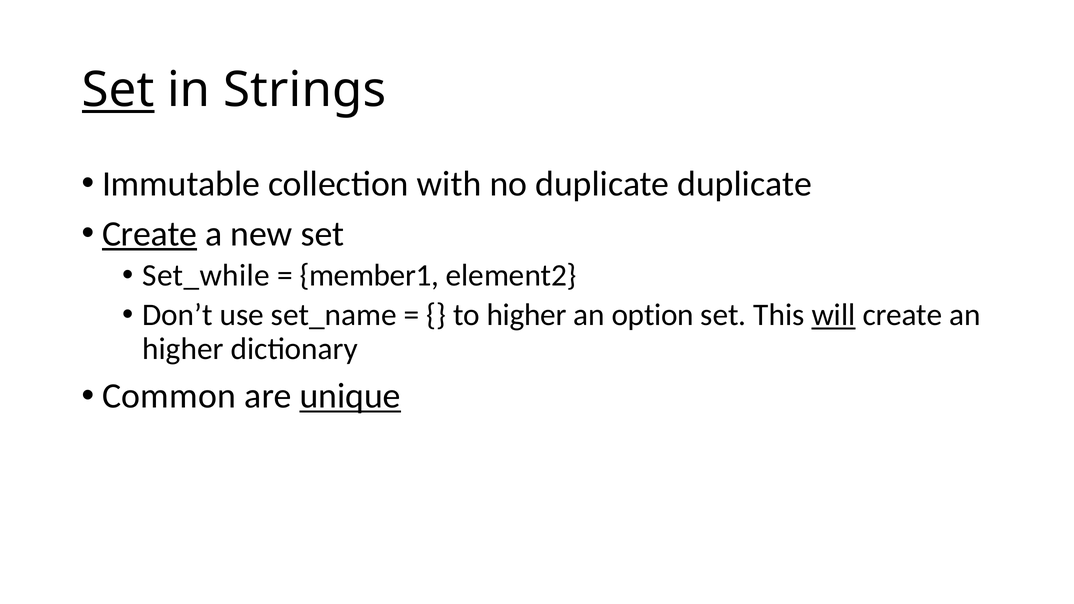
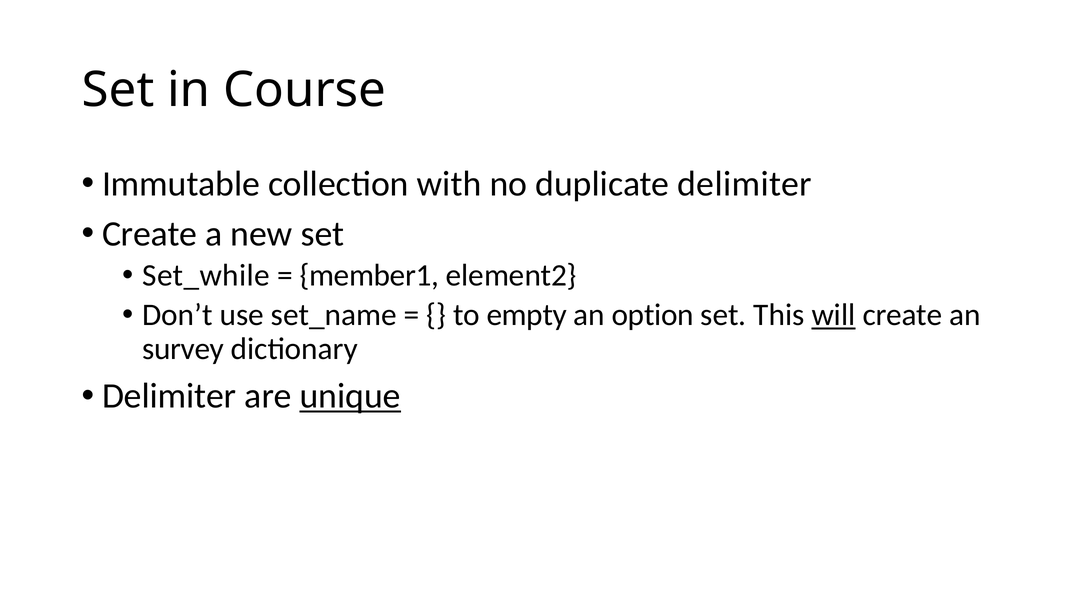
Set underline: present -> none (118, 90)
Strings: Strings -> Course (305, 90)
duplicate duplicate: duplicate -> delimiter (745, 184)
Create underline: present -> none (150, 234)
to higher: higher -> empty (527, 315)
higher: higher -> survey (183, 349)
Common: Common -> Delimiter (169, 396)
